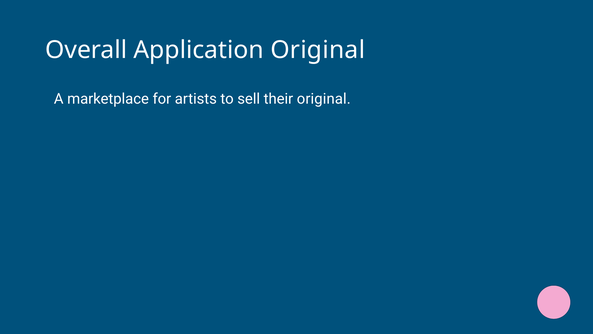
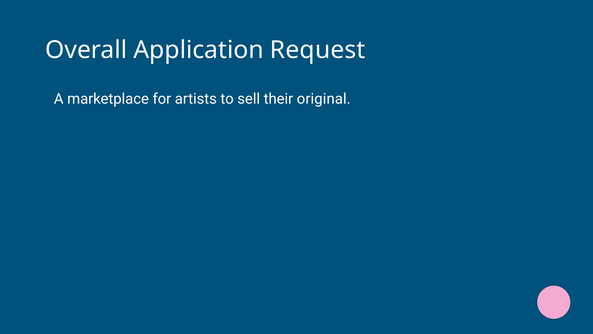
Application Original: Original -> Request (318, 50)
